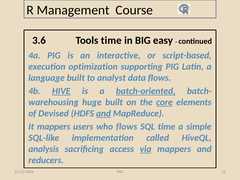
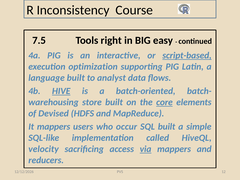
Management: Management -> Inconsistency (73, 10)
3.6: 3.6 -> 7.5 (39, 40)
Tools time: time -> right (111, 40)
script-based underline: none -> present (187, 55)
batch-oriented underline: present -> none (146, 91)
huge: huge -> store (92, 102)
and underline: present -> none (103, 113)
who flows: flows -> occur (127, 127)
SQL time: time -> built (167, 127)
analysis: analysis -> velocity (44, 149)
